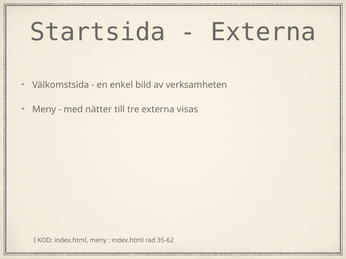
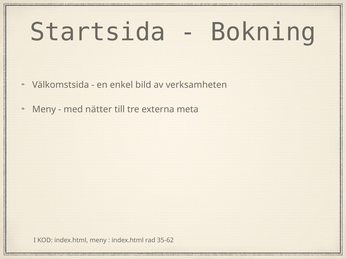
Externa: Externa -> Bokning (263, 32)
visas: visas -> meta (188, 110)
